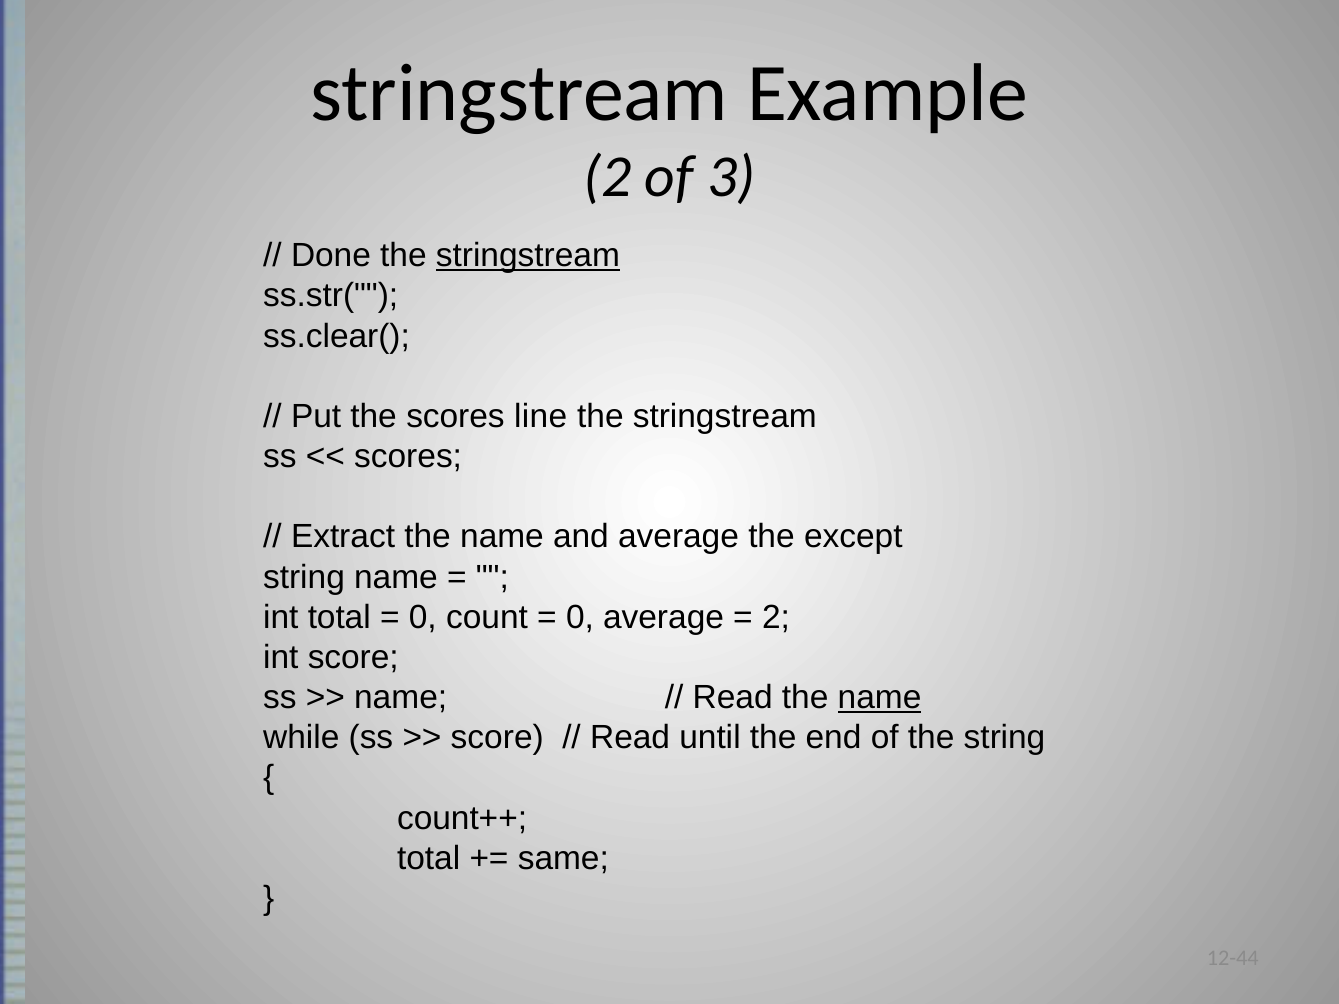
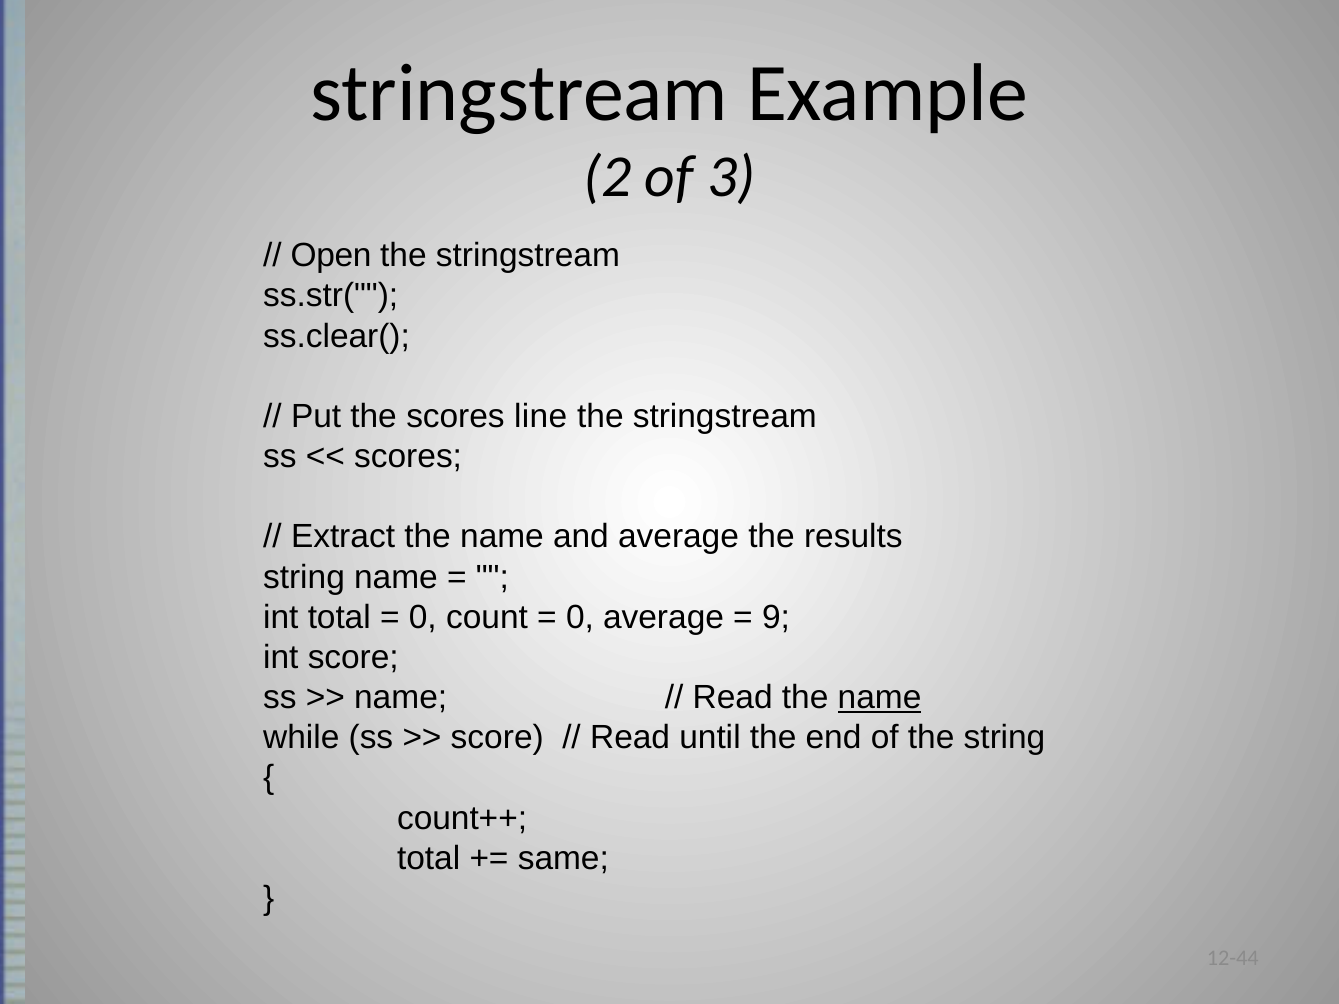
Done: Done -> Open (331, 256)
stringstream underline: present -> none (528, 256)
except: except -> results (853, 537)
2: 2 -> 9 (776, 617)
